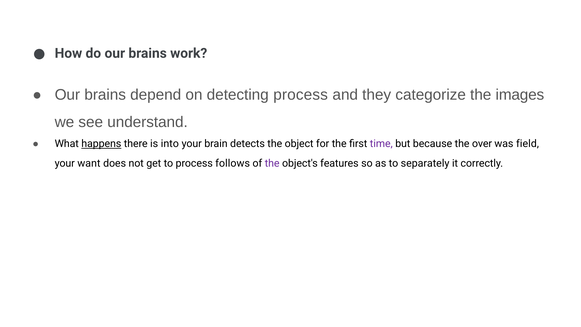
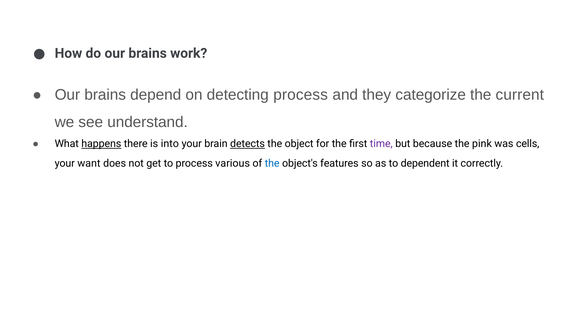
images: images -> current (520, 95)
detects underline: none -> present (248, 144)
over: over -> pink (482, 144)
field: field -> cells (528, 144)
follows: follows -> various (233, 163)
the colour: purple -> blue (272, 163)
separately: separately -> dependent (425, 163)
